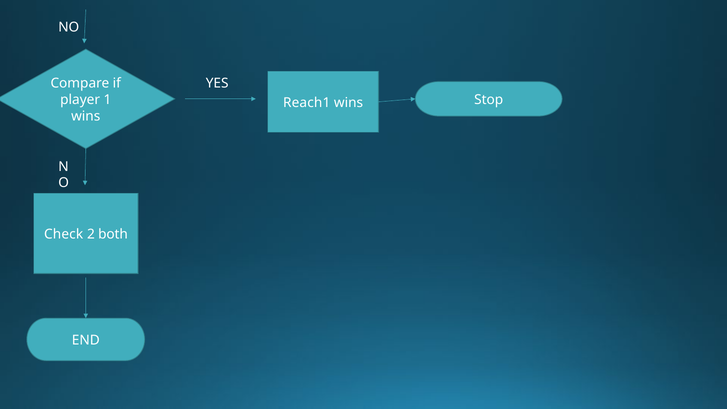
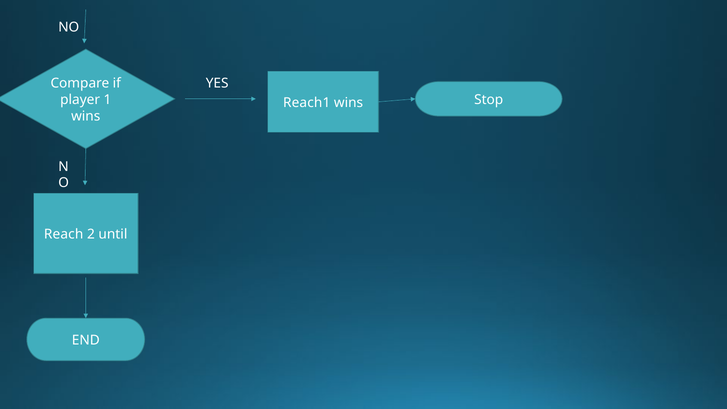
Check: Check -> Reach (64, 234)
both: both -> until (113, 234)
